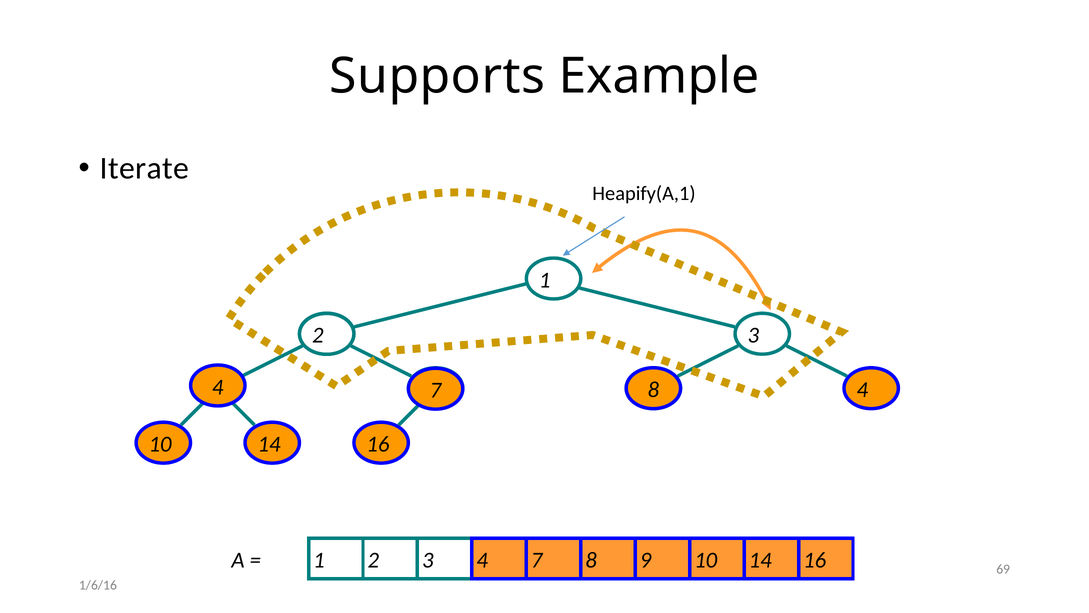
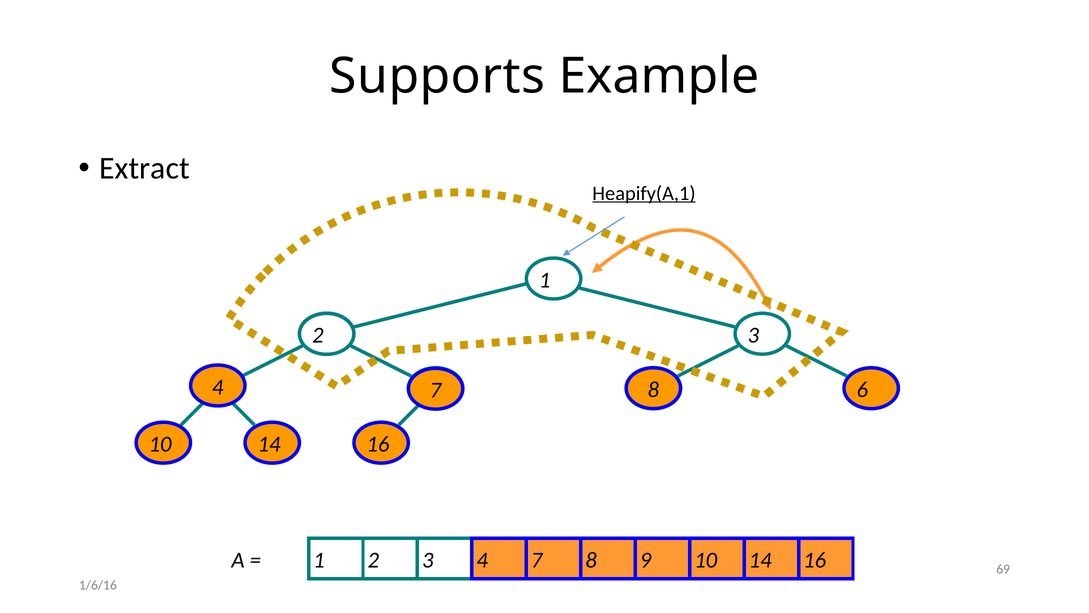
Iterate: Iterate -> Extract (145, 168)
Heapify(A,1 underline: none -> present (644, 193)
4: 4 -> 6 (862, 390)
